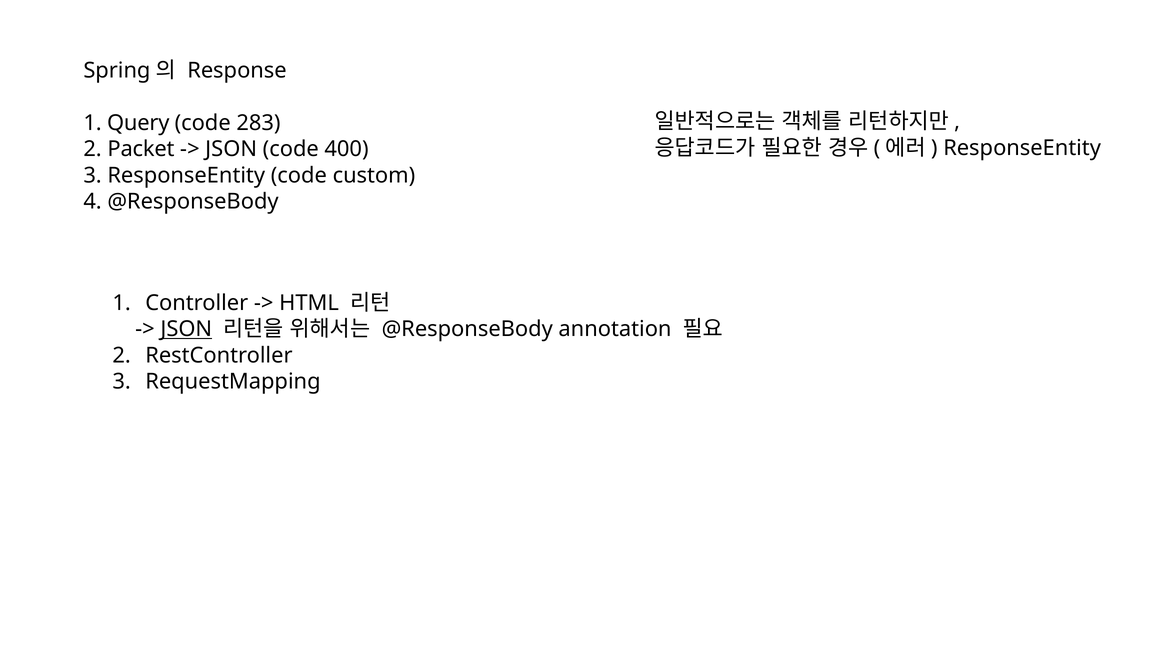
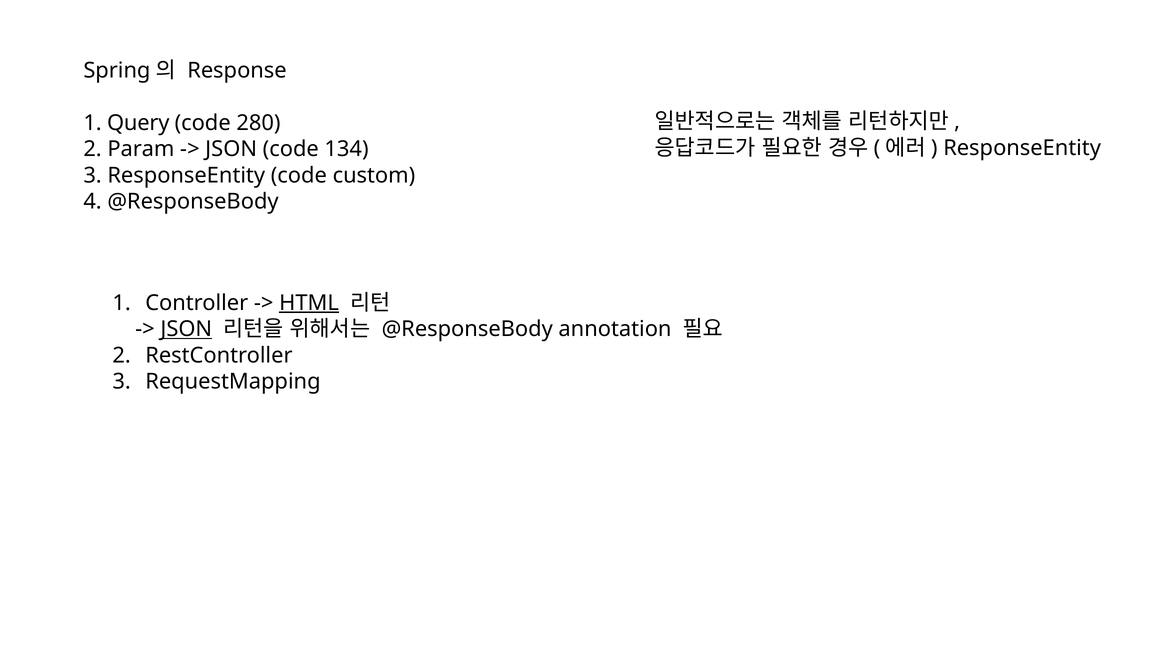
283: 283 -> 280 (258, 123)
Packet: Packet -> Param (141, 149)
400: 400 -> 134 (347, 149)
HTML underline: none -> present (309, 303)
